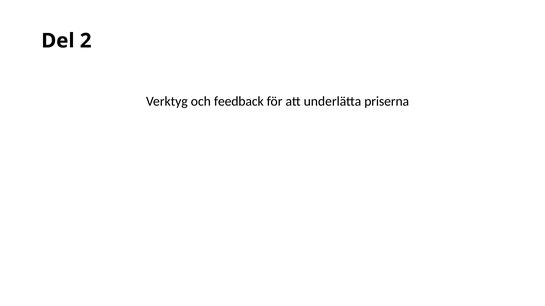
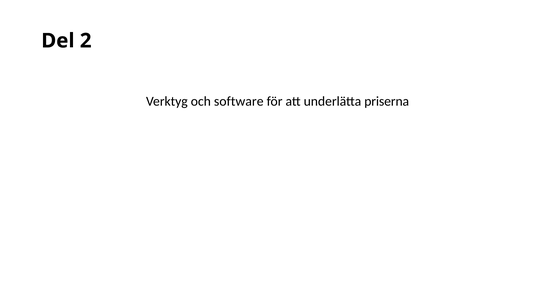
feedback: feedback -> software (239, 101)
